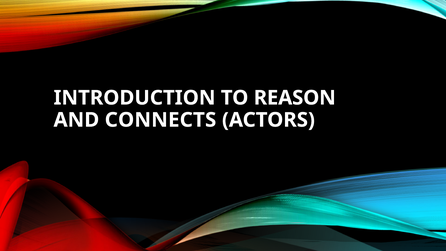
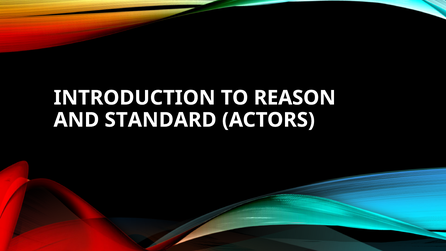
CONNECTS: CONNECTS -> STANDARD (161, 120)
